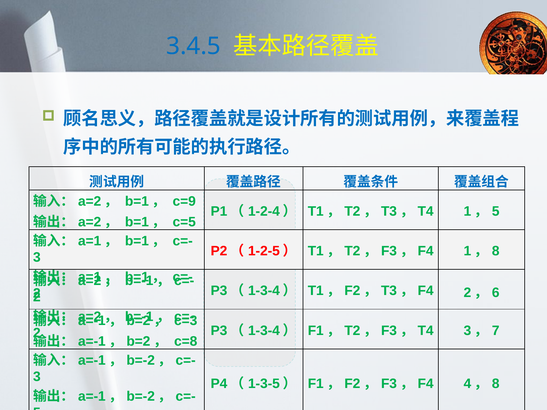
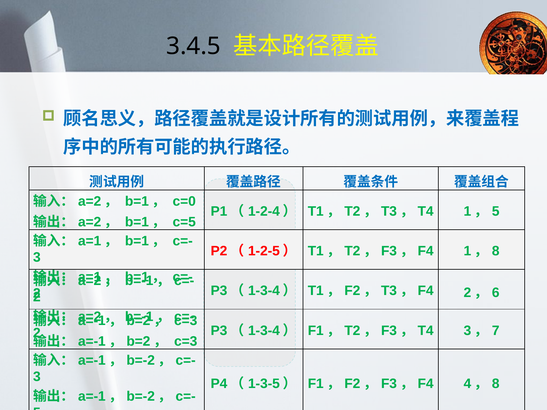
3.4.5 colour: blue -> black (193, 46)
c=9: c=9 -> c=0 (184, 201)
c=8: c=8 -> c=3 (186, 341)
